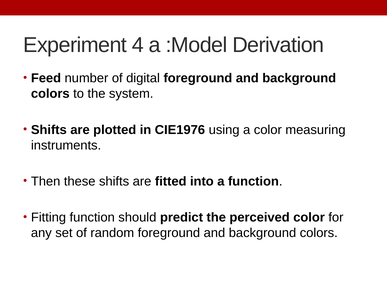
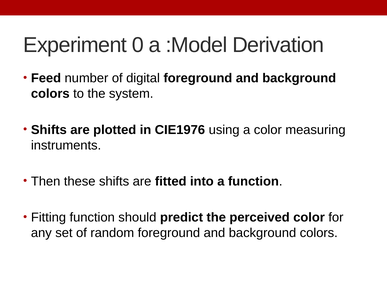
4: 4 -> 0 (138, 45)
